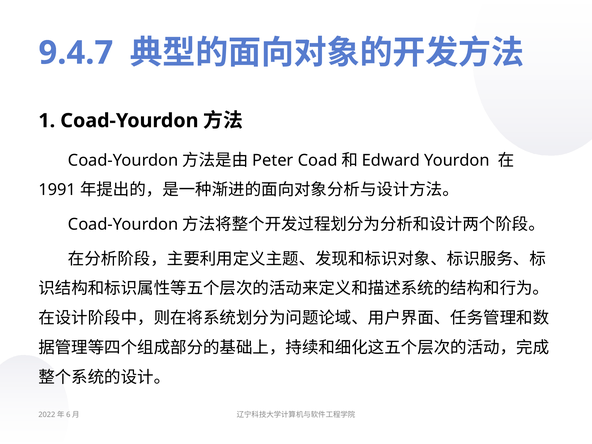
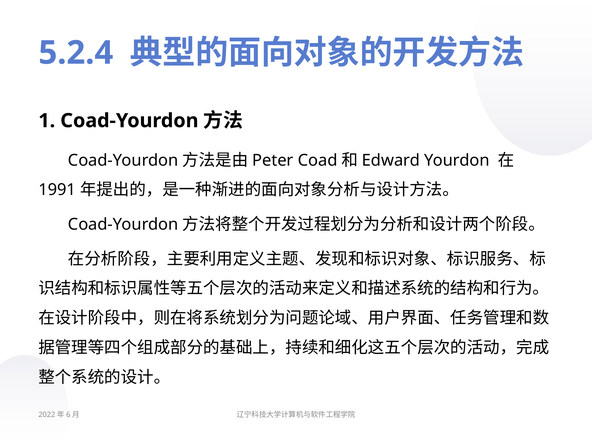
9.4.7: 9.4.7 -> 5.2.4 (76, 53)
